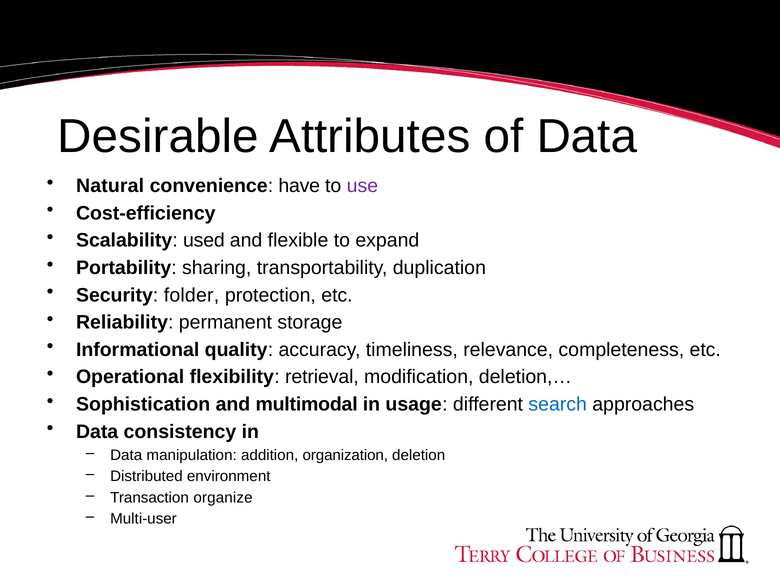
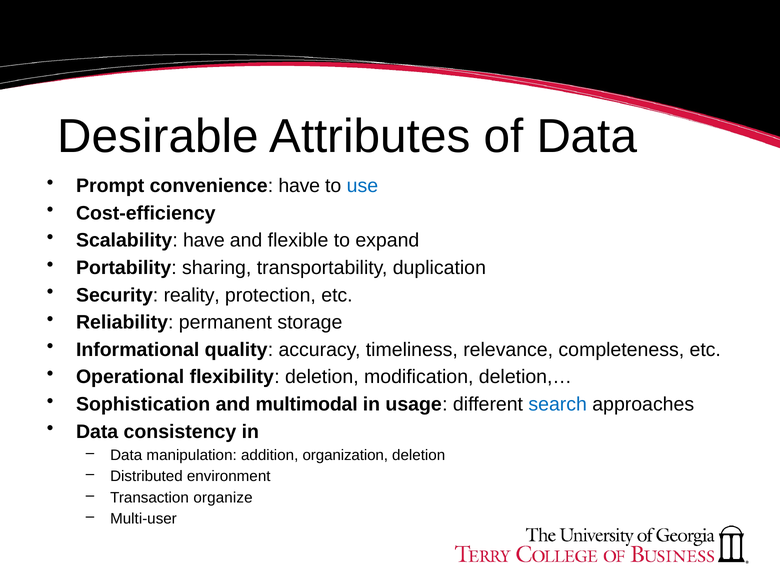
Natural: Natural -> Prompt (110, 186)
use colour: purple -> blue (362, 186)
Scalability used: used -> have (204, 241)
folder: folder -> reality (192, 295)
flexibility retrieval: retrieval -> deletion (322, 377)
